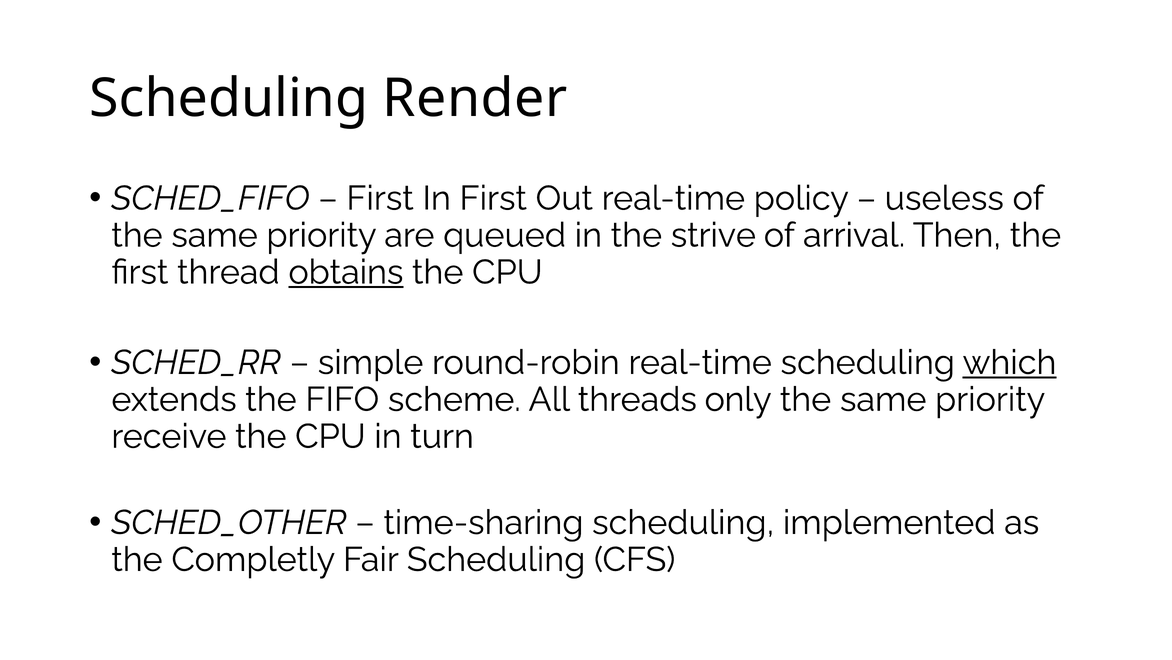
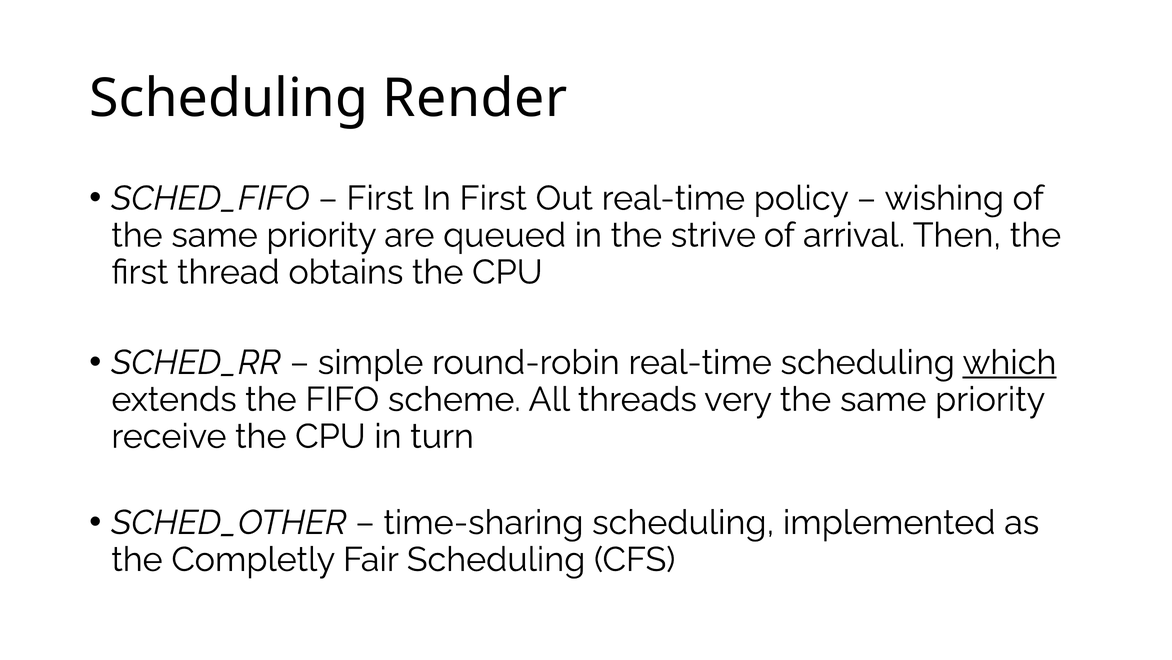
useless: useless -> wishing (944, 198)
obtains underline: present -> none (346, 272)
only: only -> very (738, 399)
